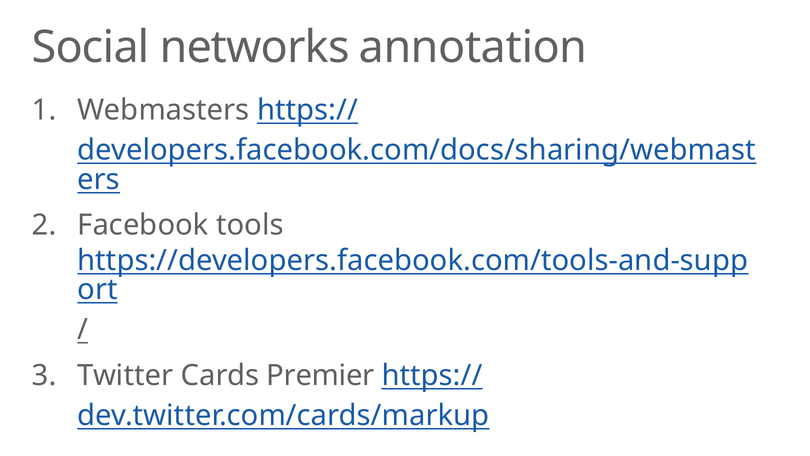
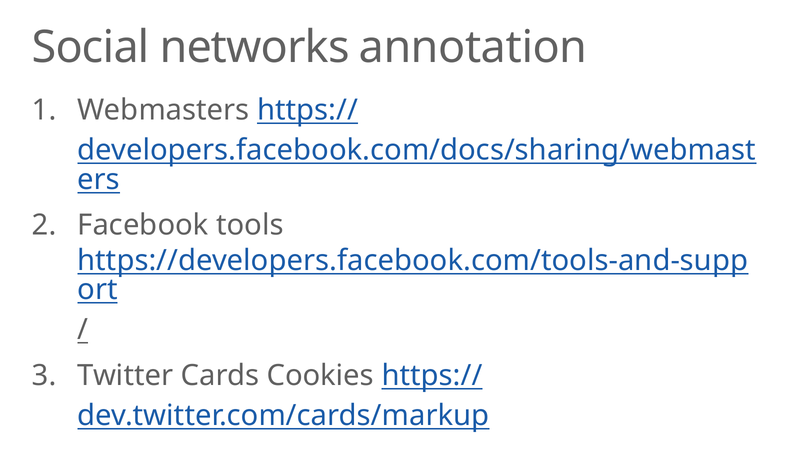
Premier: Premier -> Cookies (320, 375)
